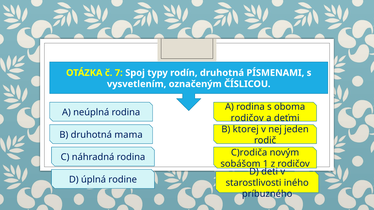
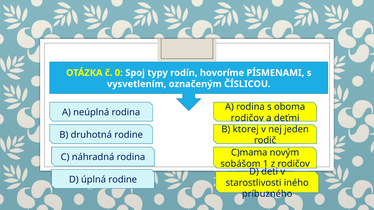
7: 7 -> 0 (119, 73)
rodín druhotná: druhotná -> hovoríme (222, 73)
druhotná mama: mama -> rodine (129, 135)
C)rodiča: C)rodiča -> C)mama (249, 153)
